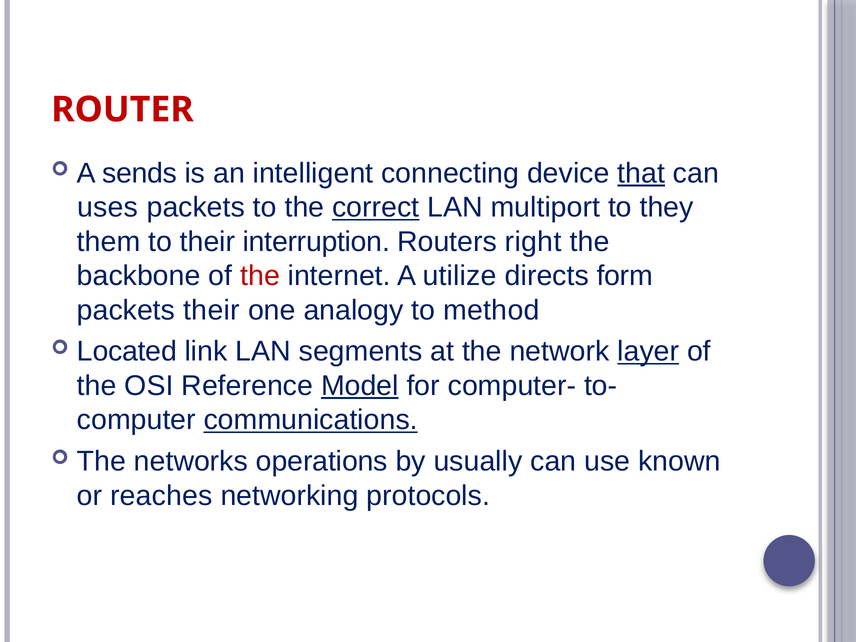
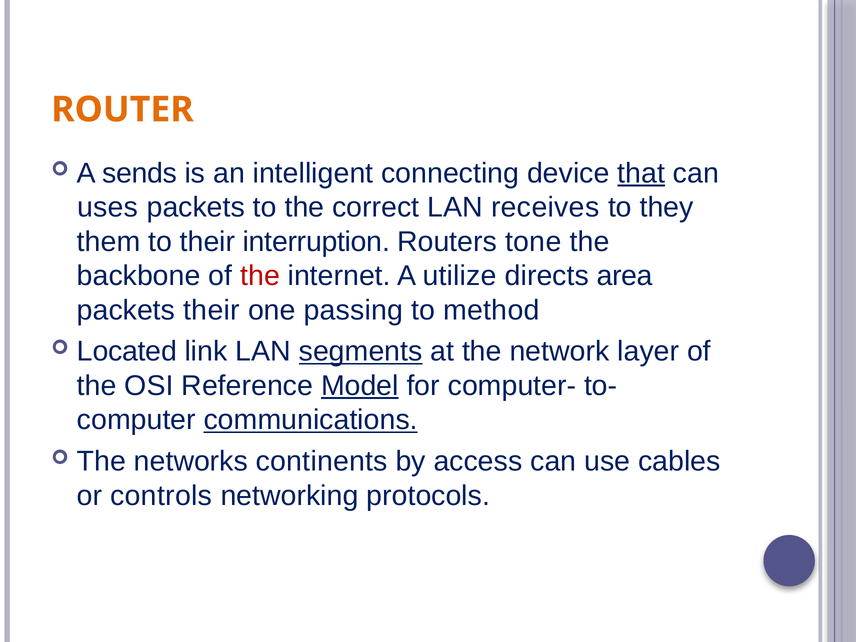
ROUTER colour: red -> orange (122, 110)
correct underline: present -> none (376, 207)
multiport: multiport -> receives (545, 207)
right: right -> tone (533, 242)
form: form -> area (625, 276)
analogy: analogy -> passing (353, 310)
segments underline: none -> present (361, 351)
layer underline: present -> none (648, 351)
operations: operations -> continents (322, 461)
usually: usually -> access (478, 461)
known: known -> cables (679, 461)
reaches: reaches -> controls (161, 496)
